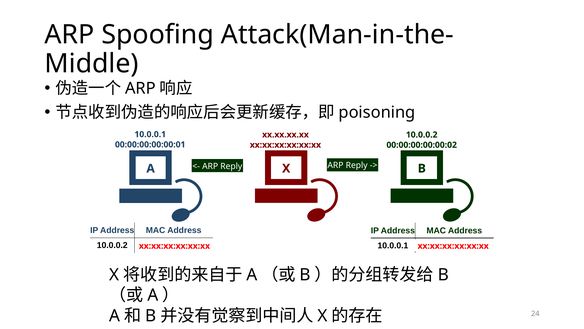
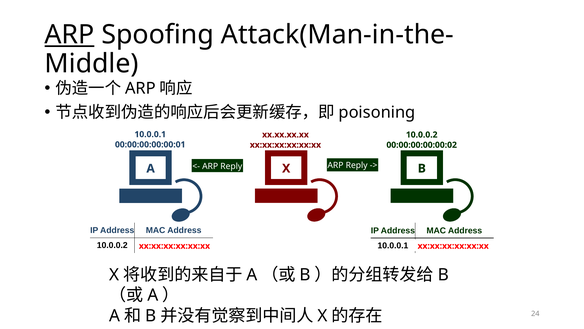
ARP underline: none -> present (69, 35)
